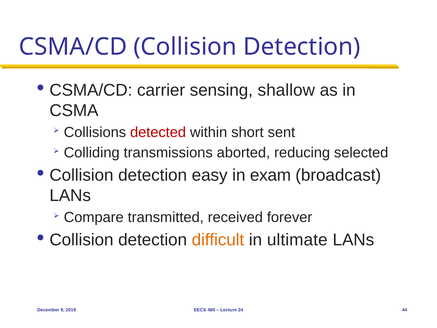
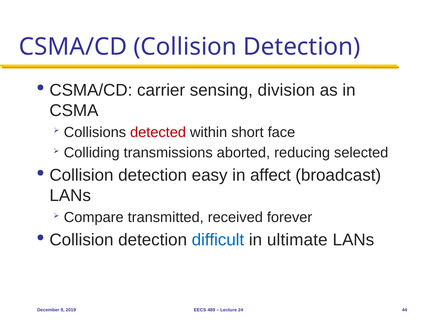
shallow: shallow -> division (286, 90)
sent: sent -> face (281, 132)
exam: exam -> affect (270, 175)
difficult colour: orange -> blue (218, 240)
